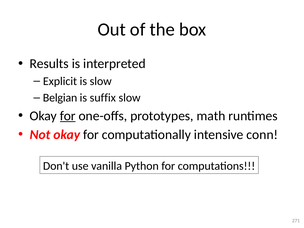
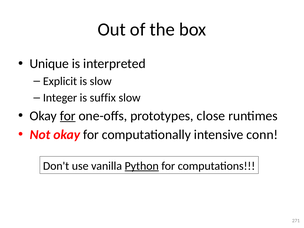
Results: Results -> Unique (49, 64)
Belgian: Belgian -> Integer (60, 98)
math: math -> close (211, 116)
Python underline: none -> present (142, 166)
